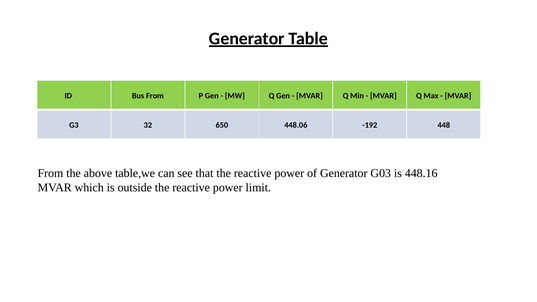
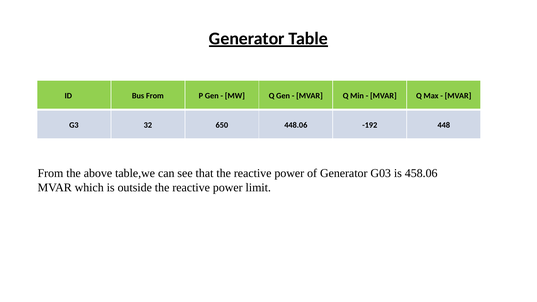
448.16: 448.16 -> 458.06 (421, 173)
